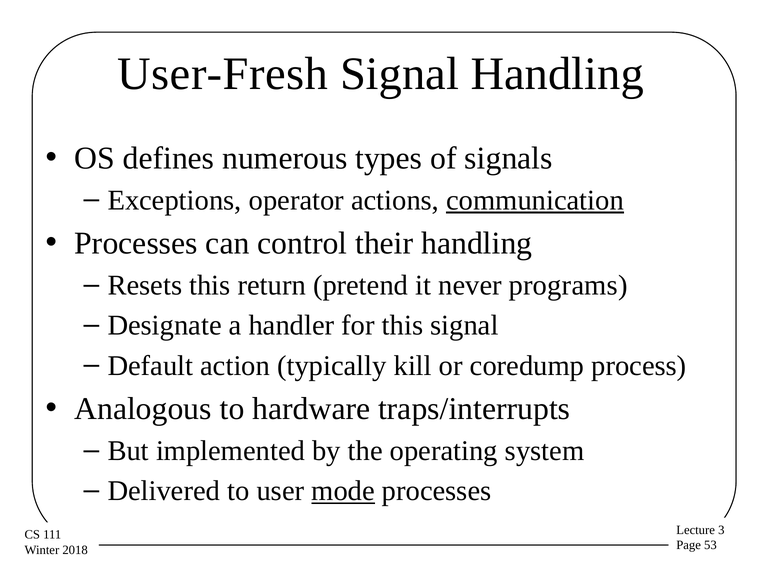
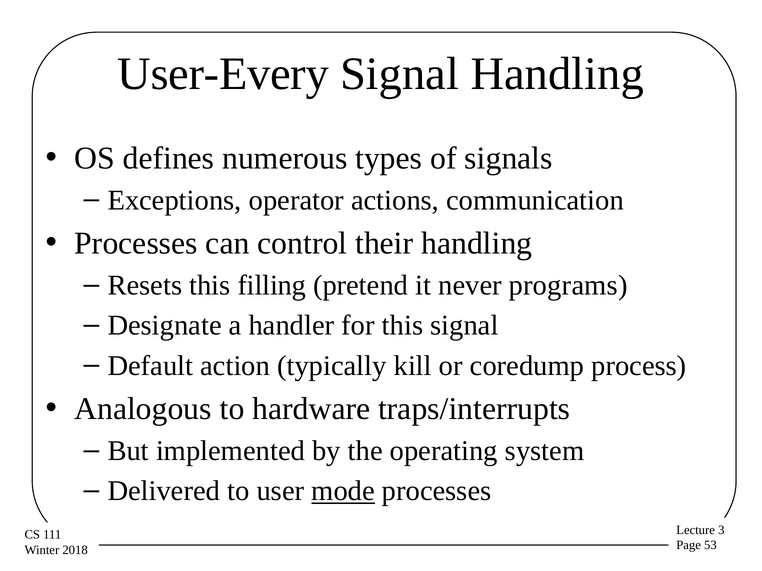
User-Fresh: User-Fresh -> User-Every (223, 74)
communication underline: present -> none (535, 200)
return: return -> filling (272, 285)
